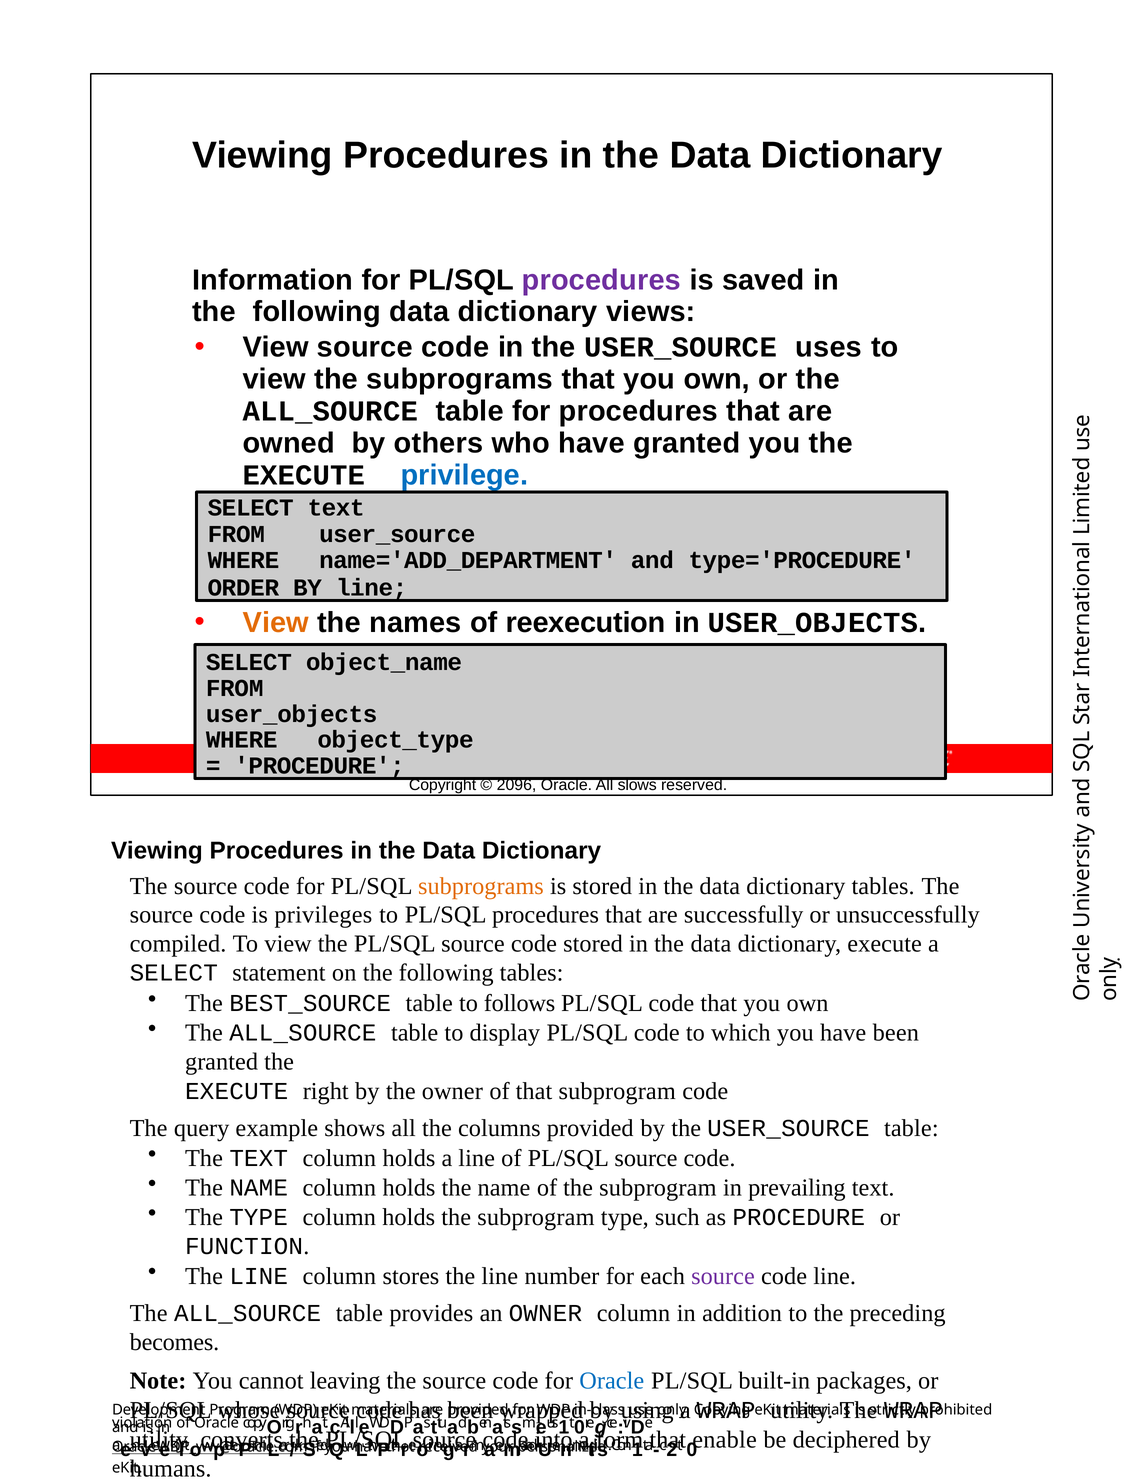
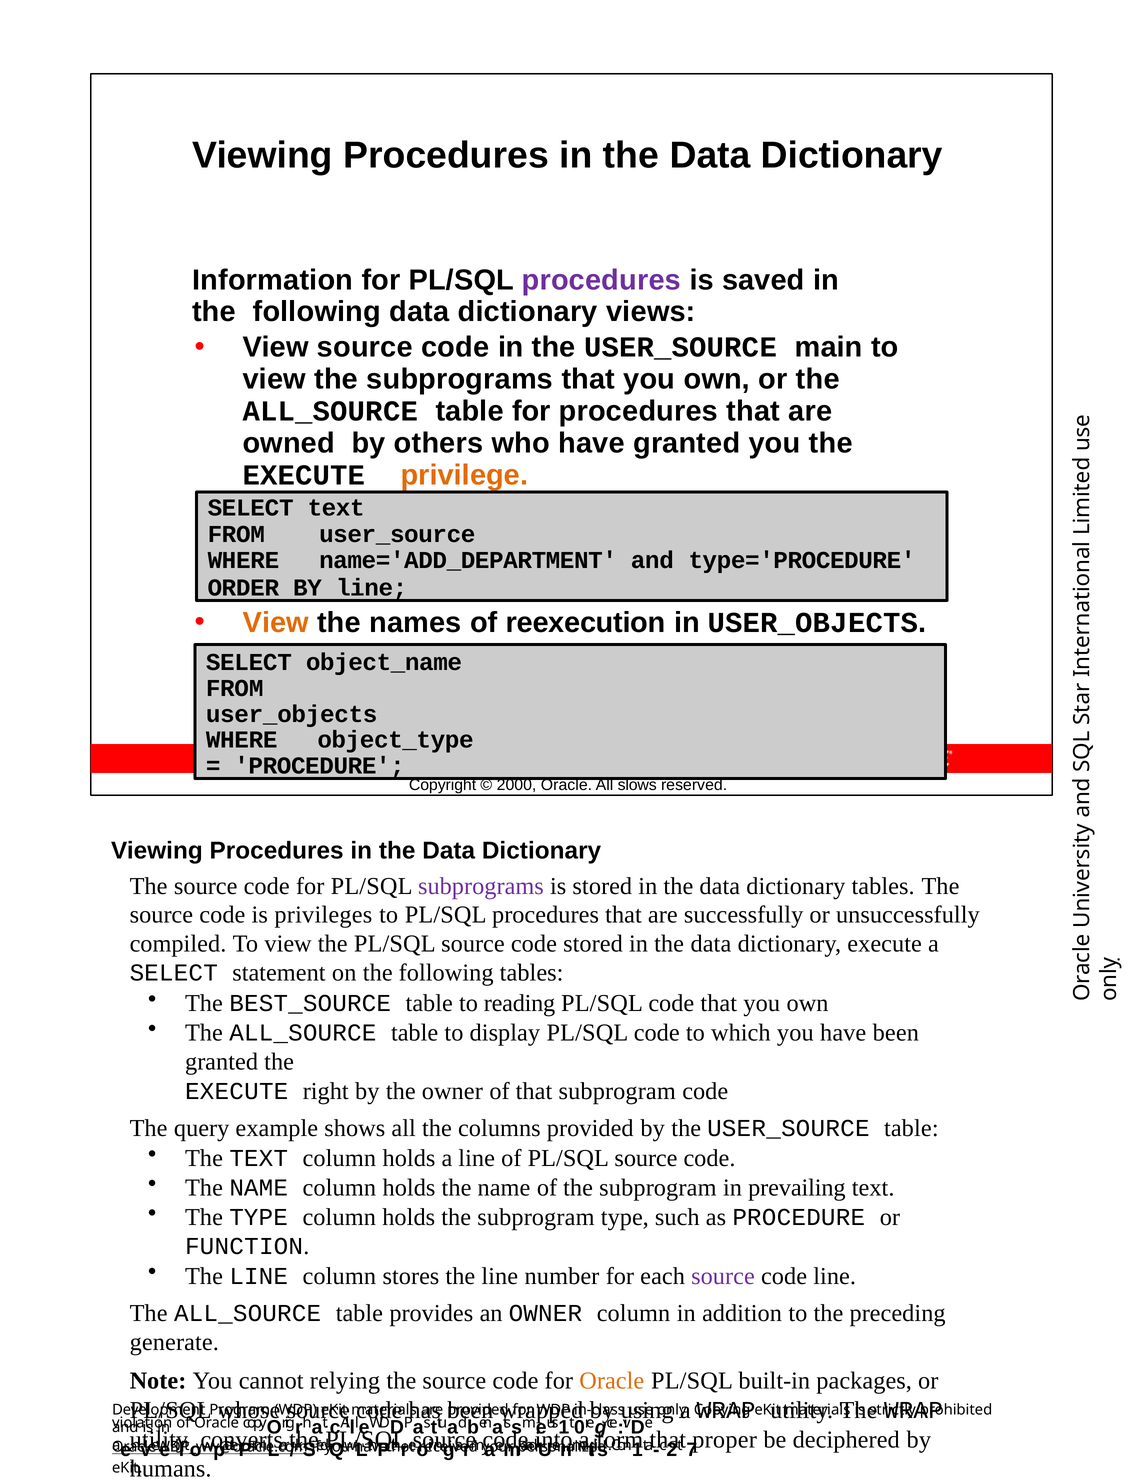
uses: uses -> main (829, 347)
privilege colour: blue -> orange (464, 475)
2096: 2096 -> 2000 (517, 785)
subprograms colour: orange -> purple (481, 886)
follows: follows -> reading (520, 1002)
becomes: becomes -> generate (174, 1341)
leaving: leaving -> relying (345, 1380)
Oracle colour: blue -> orange (612, 1380)
enable: enable -> proper (725, 1439)
0: 0 -> 7 (692, 1449)
